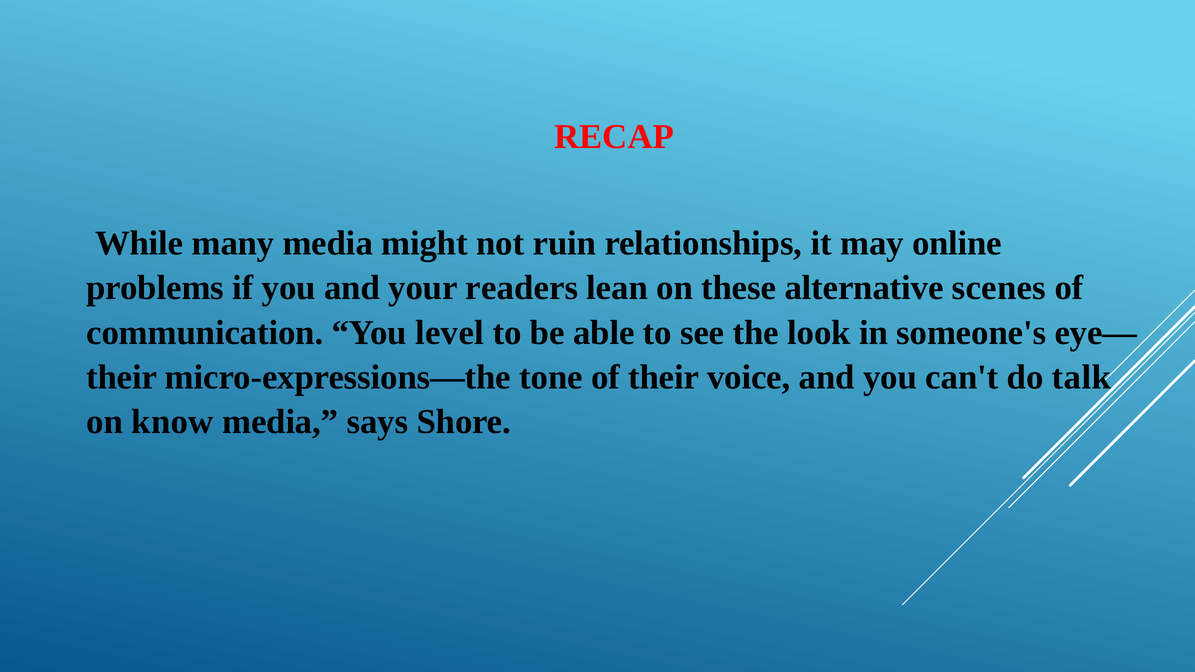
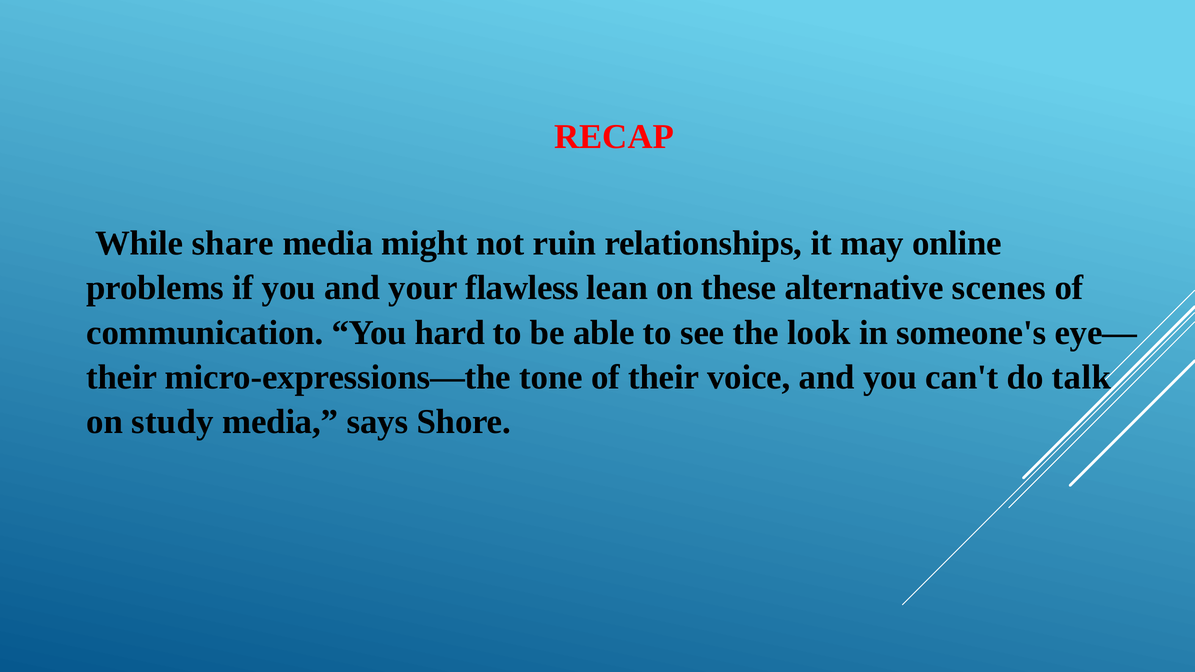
many: many -> share (233, 243)
readers: readers -> flawless (522, 288)
level: level -> hard (450, 333)
know: know -> study (172, 422)
